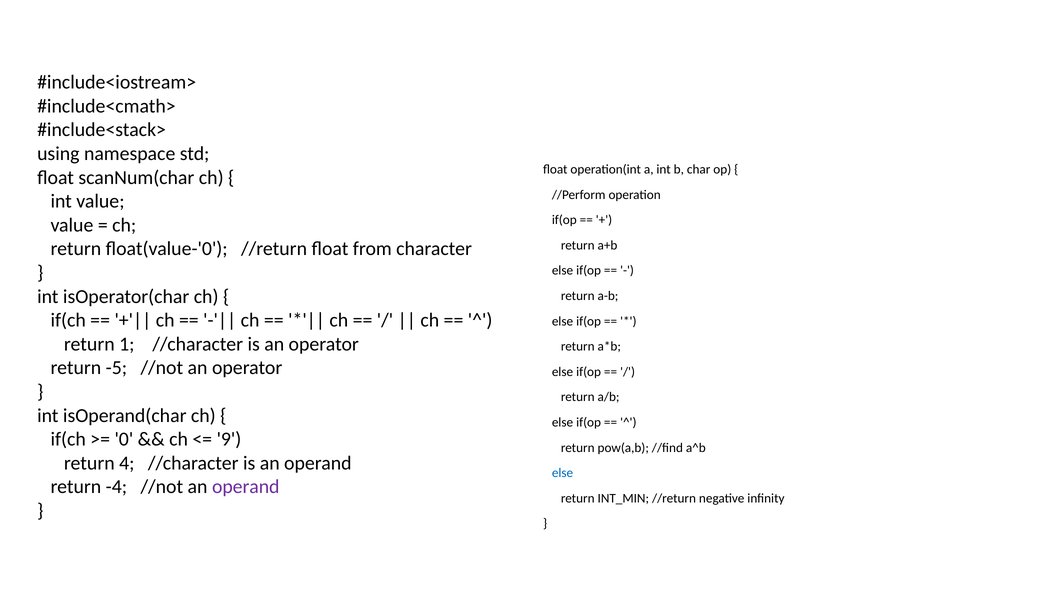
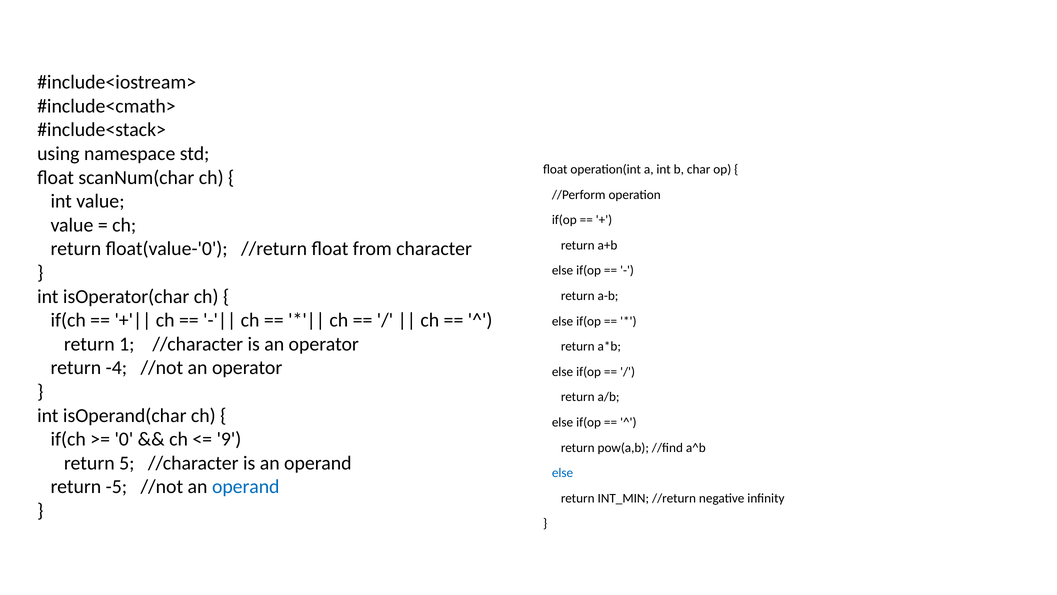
-5: -5 -> -4 (116, 368)
4: 4 -> 5 (127, 463)
-4: -4 -> -5 (116, 487)
operand colour: purple -> blue (246, 487)
